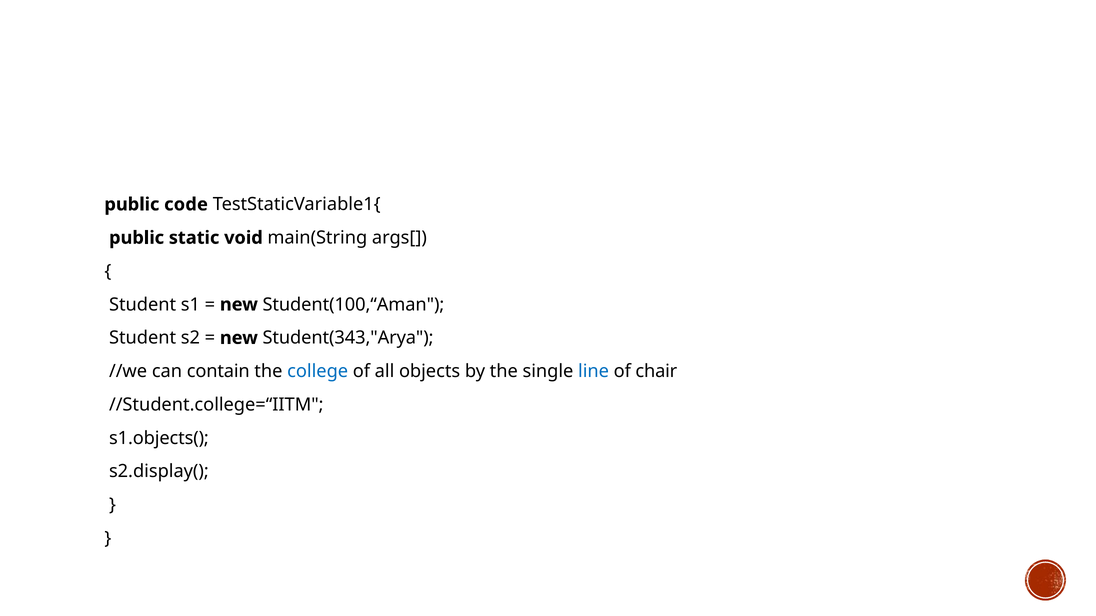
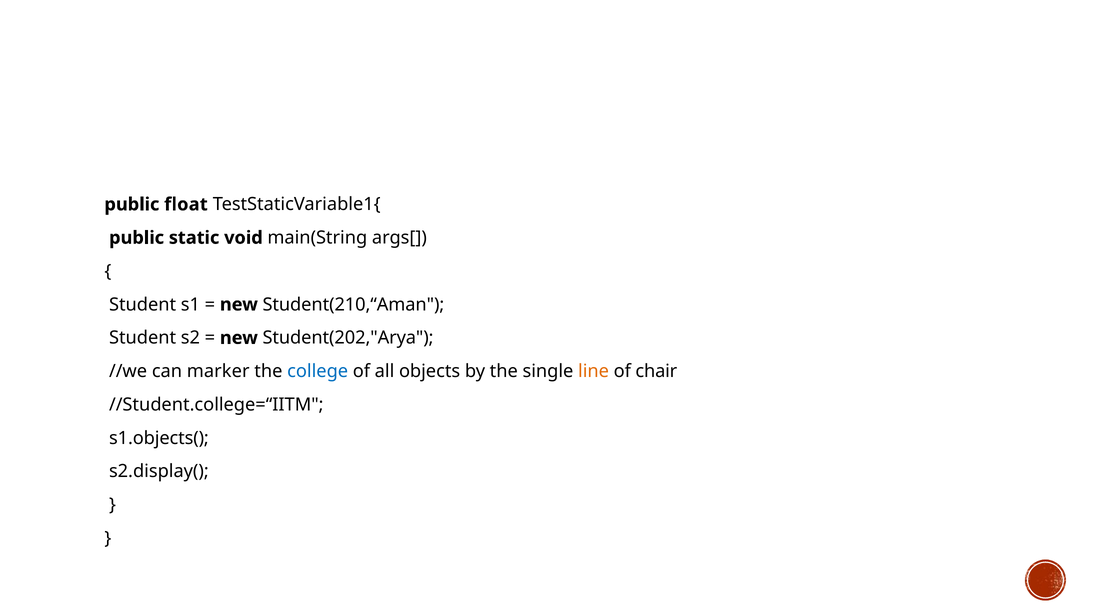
code: code -> float (186, 205)
Student(100,“Aman: Student(100,“Aman -> Student(210,“Aman (353, 305)
Student(343,"Arya: Student(343,"Arya -> Student(202,"Arya (348, 338)
contain: contain -> marker (218, 372)
line colour: blue -> orange (594, 372)
